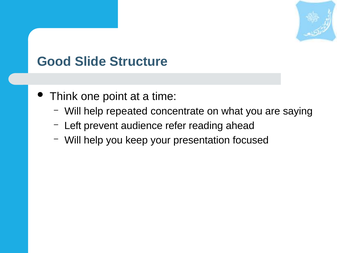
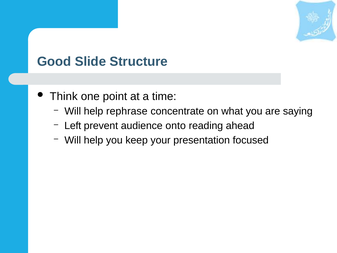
repeated: repeated -> rephrase (127, 111)
refer: refer -> onto (176, 126)
